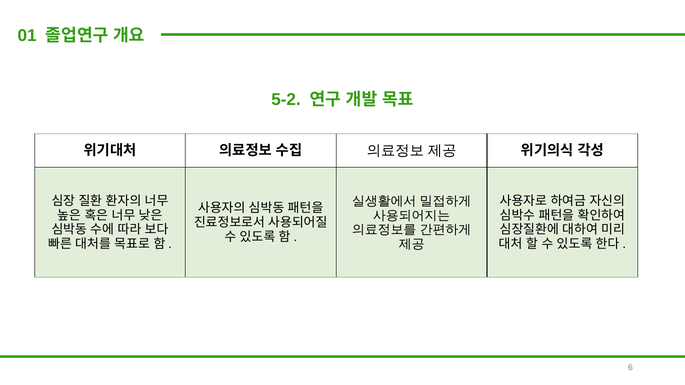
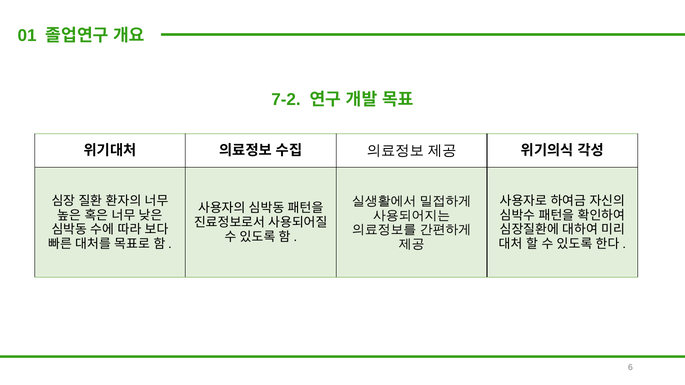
5-2: 5-2 -> 7-2 (286, 99)
